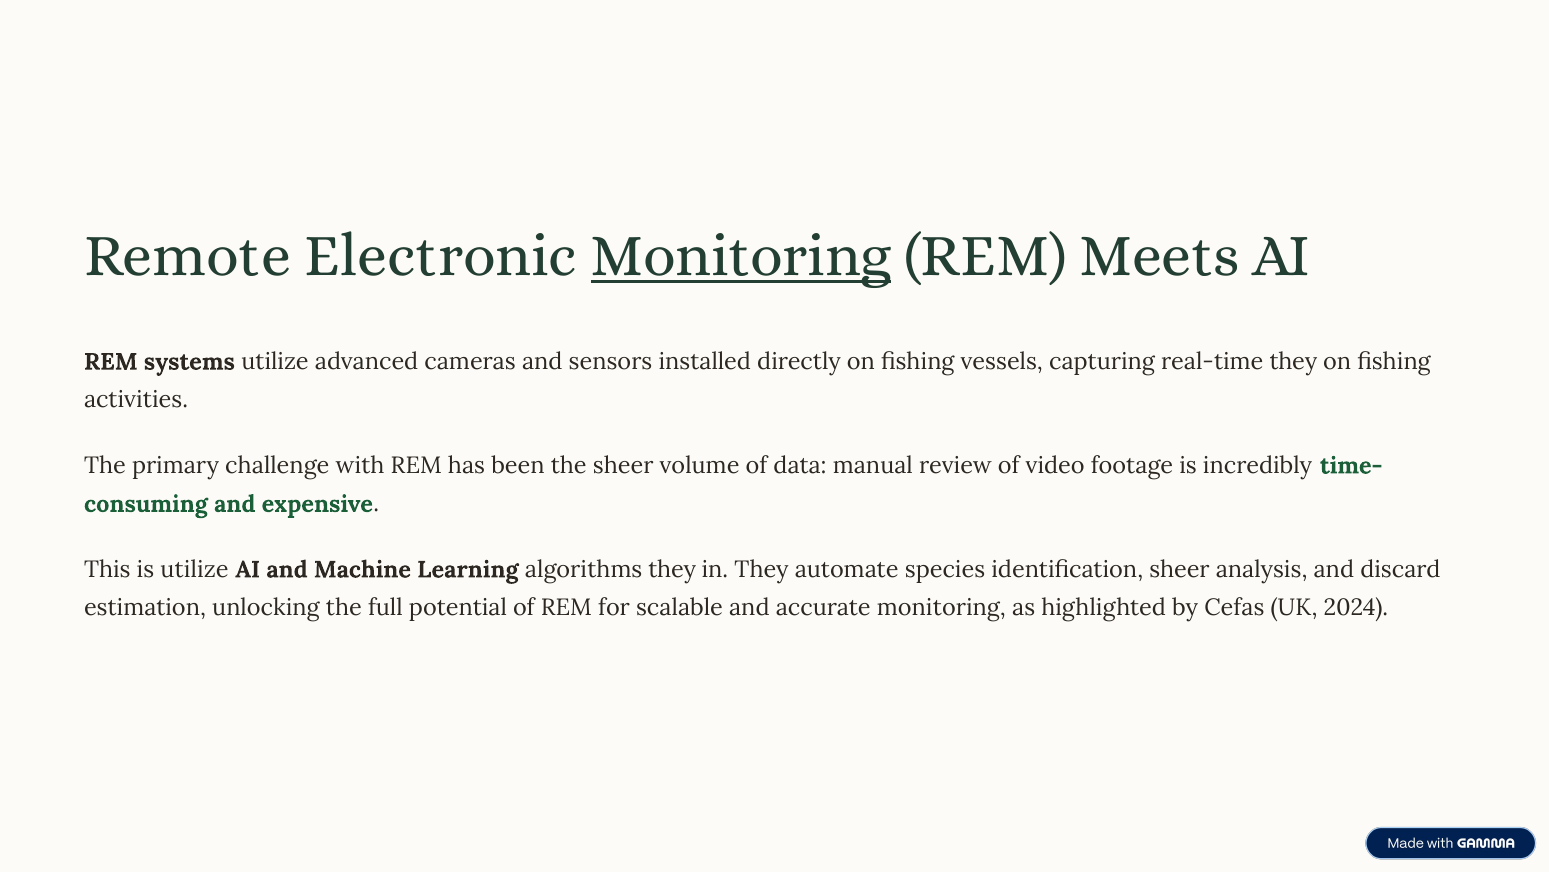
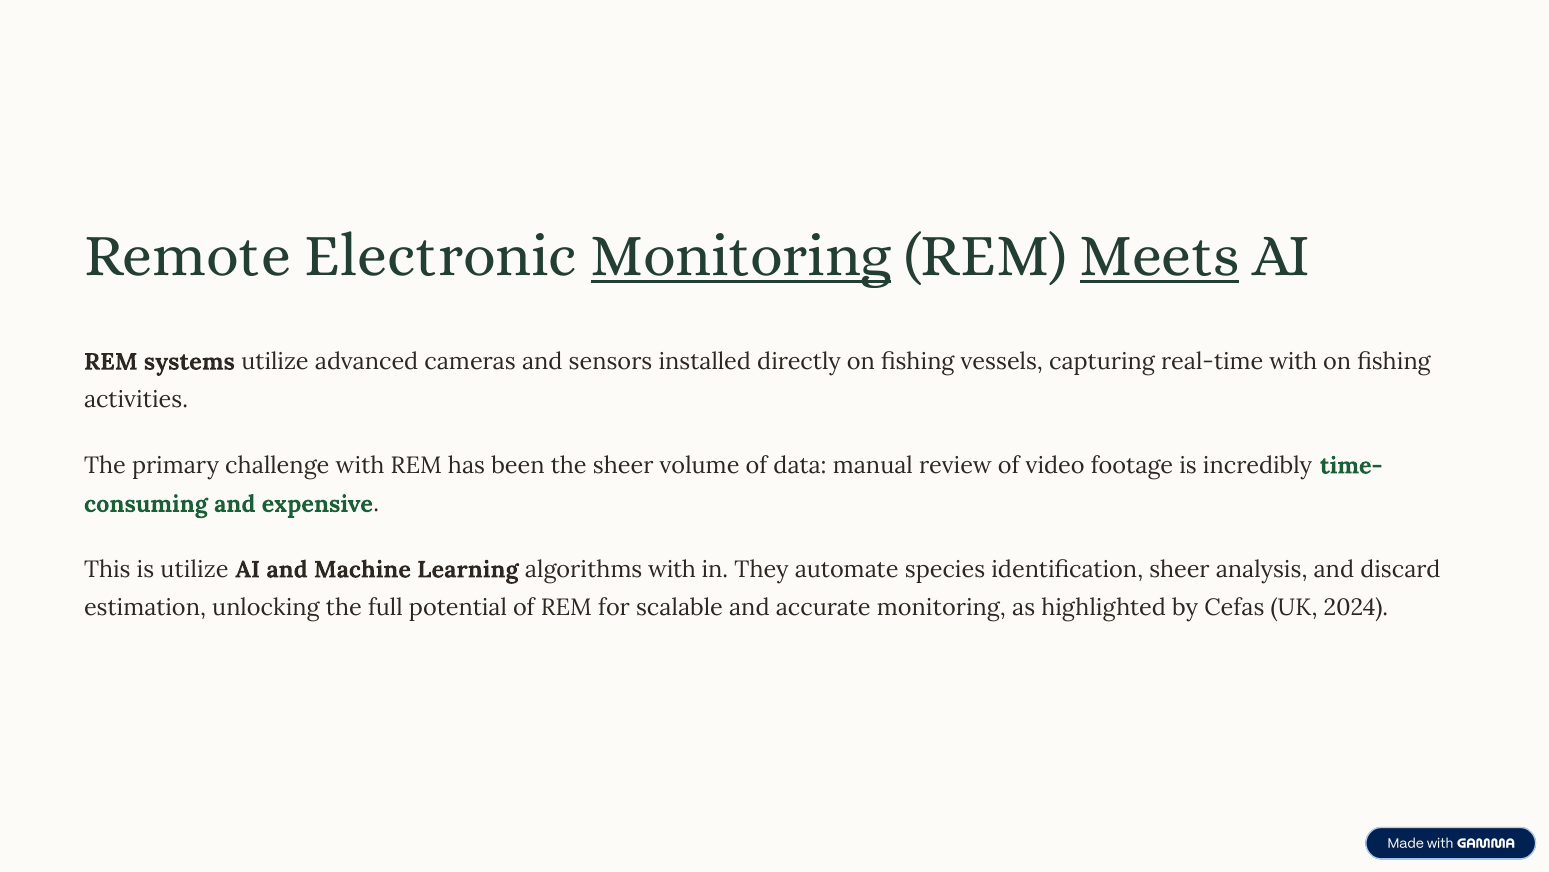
Meets underline: none -> present (1160, 256)
real-time they: they -> with (1293, 361)
algorithms they: they -> with (672, 569)
